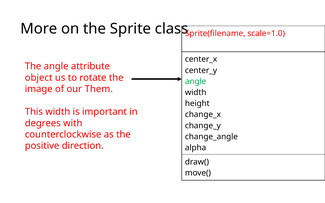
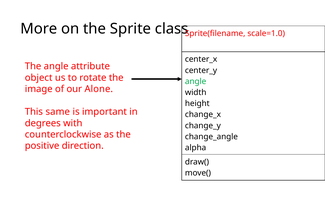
Them: Them -> Alone (99, 89)
This width: width -> same (58, 112)
